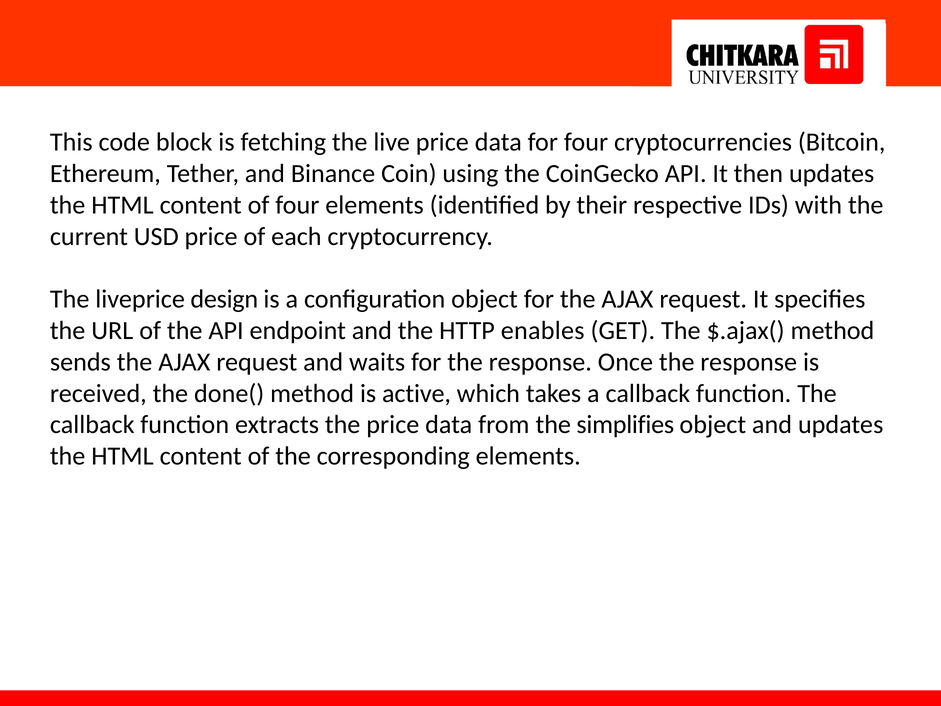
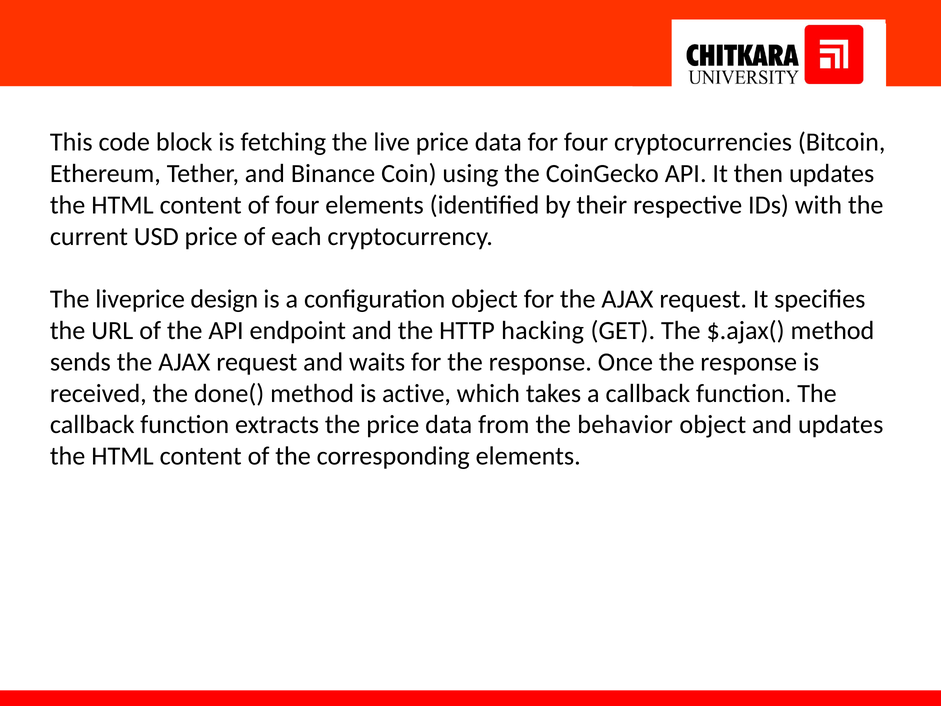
enables: enables -> hacking (543, 330)
simplifies: simplifies -> behavior (625, 425)
